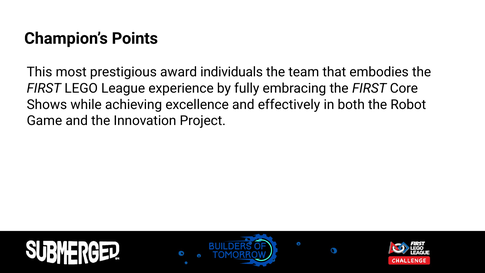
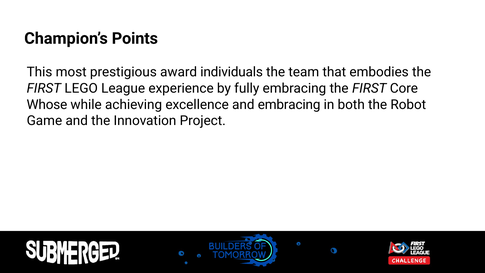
Shows: Shows -> Whose (47, 104)
and effectively: effectively -> embracing (289, 104)
